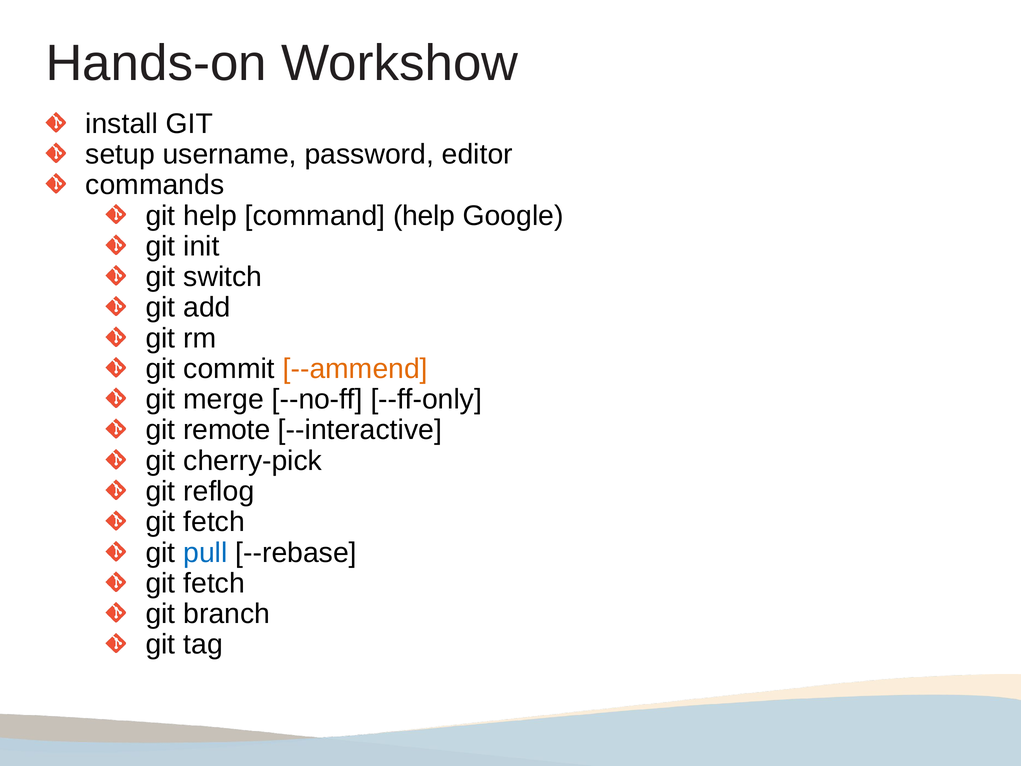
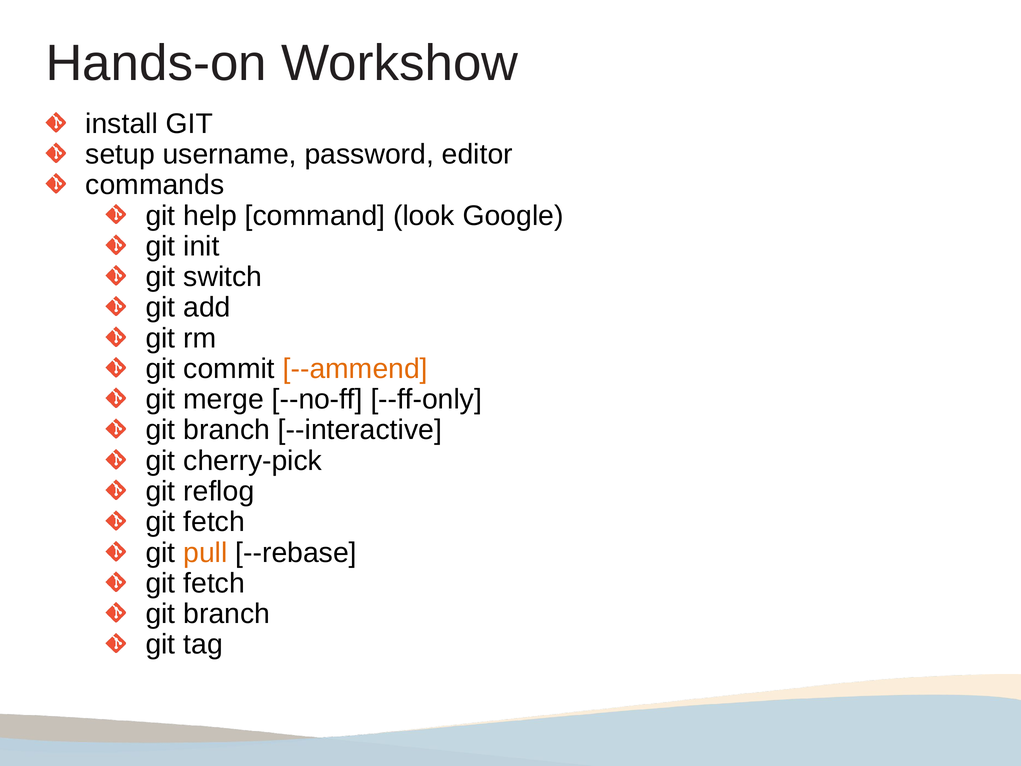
command help: help -> look (424, 216)
remote: remote -> branch (227, 430)
pull colour: blue -> orange (205, 553)
